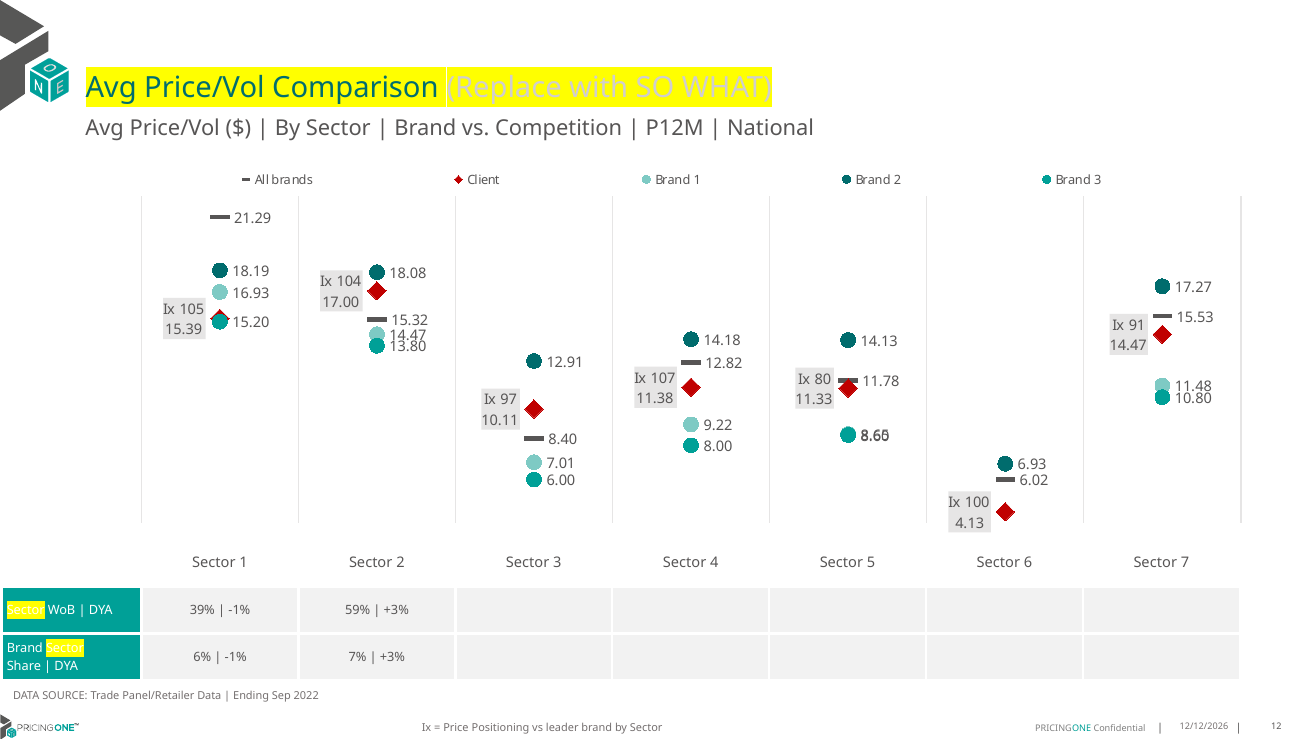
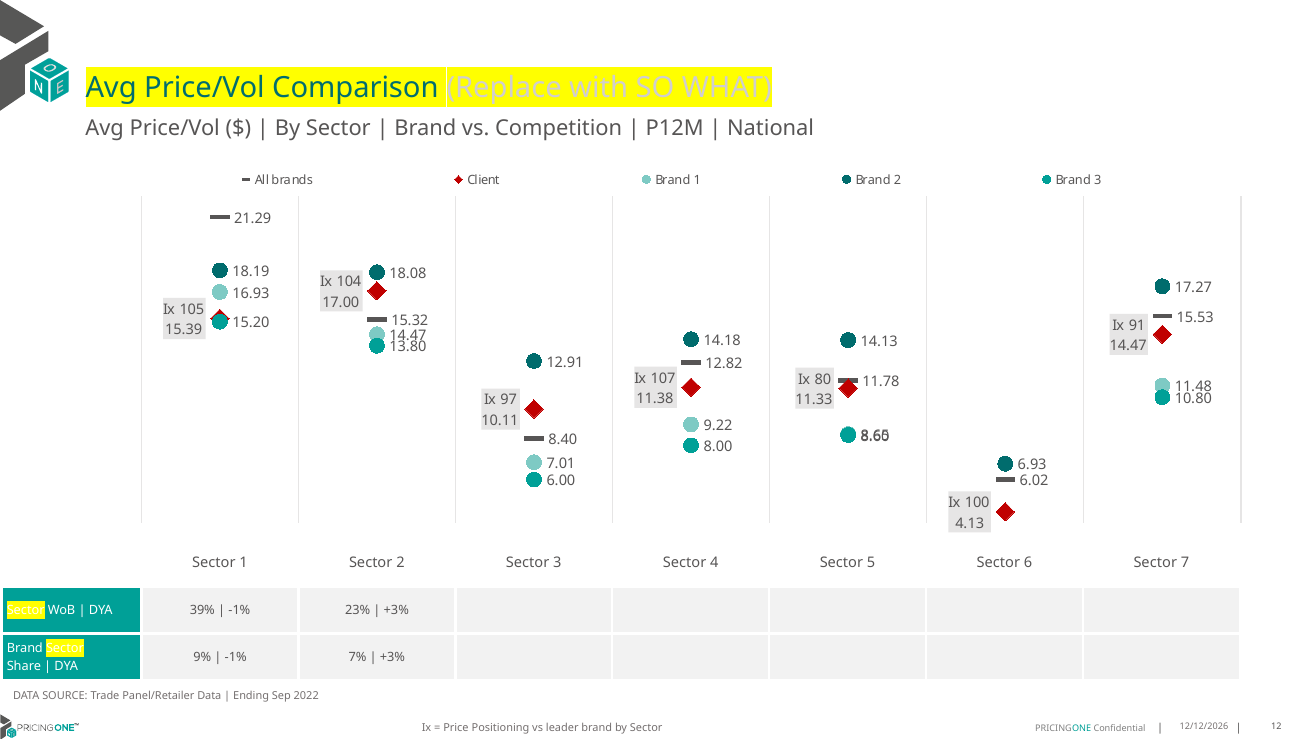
59%: 59% -> 23% (358, 611)
6%: 6% -> 9% (202, 657)
